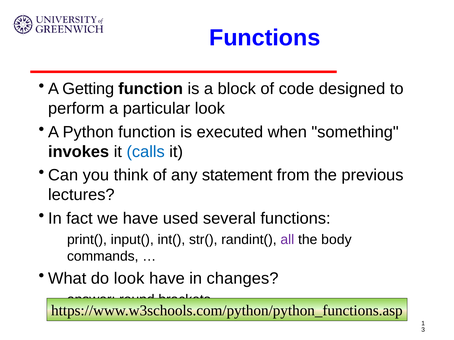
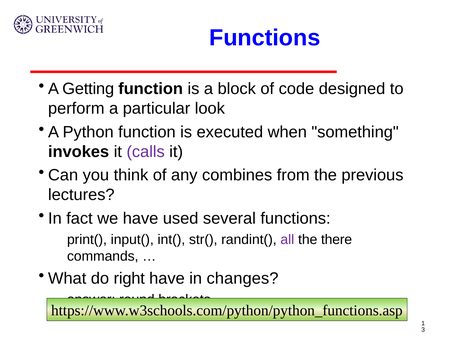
calls colour: blue -> purple (146, 152)
statement: statement -> combines (237, 175)
body: body -> there (337, 240)
do look: look -> right (129, 279)
